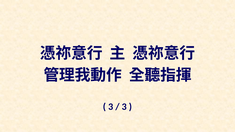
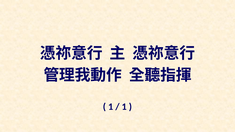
3: 3 -> 1 (111, 107)
3: 3 -> 1 (124, 107)
